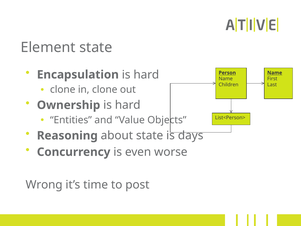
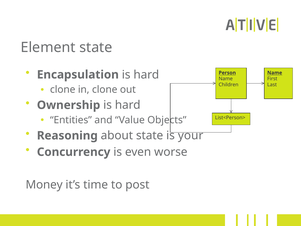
days: days -> your (191, 135)
Wrong: Wrong -> Money (44, 185)
